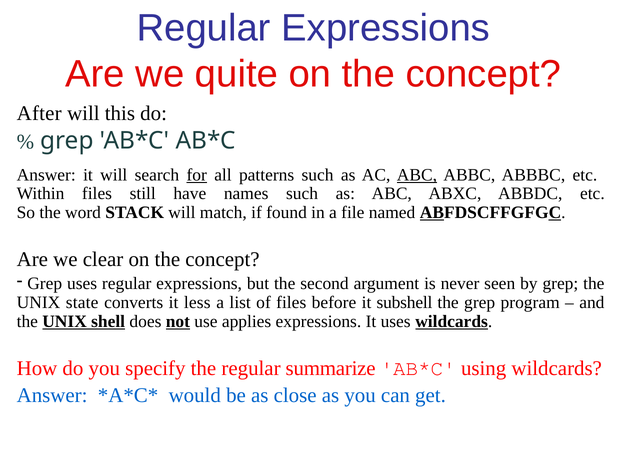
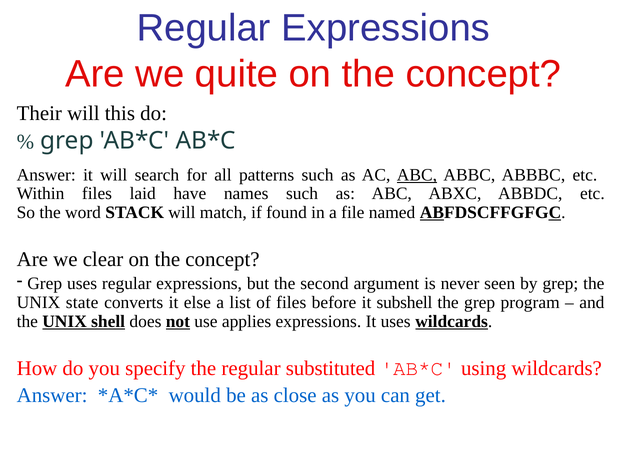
After: After -> Their (39, 114)
for underline: present -> none (197, 175)
still: still -> laid (143, 194)
less: less -> else (197, 303)
summarize: summarize -> substituted (331, 369)
